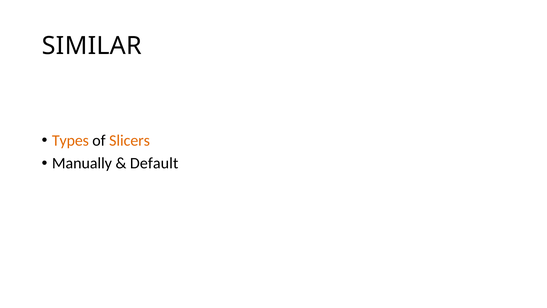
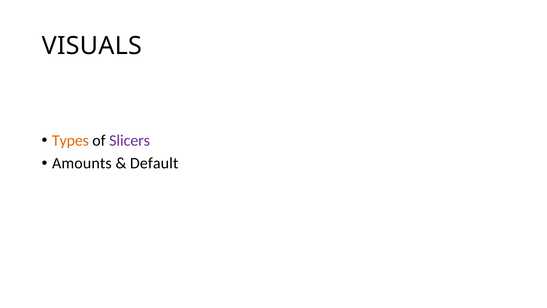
SIMILAR: SIMILAR -> VISUALS (92, 46)
Slicers colour: orange -> purple (130, 140)
Manually: Manually -> Amounts (82, 163)
